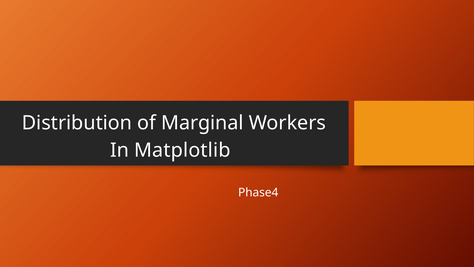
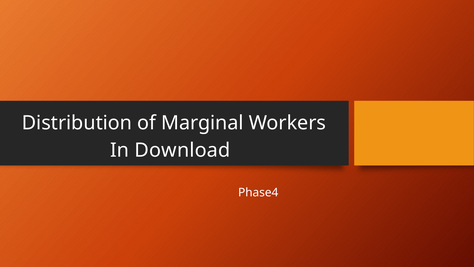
Matplotlib: Matplotlib -> Download (182, 150)
